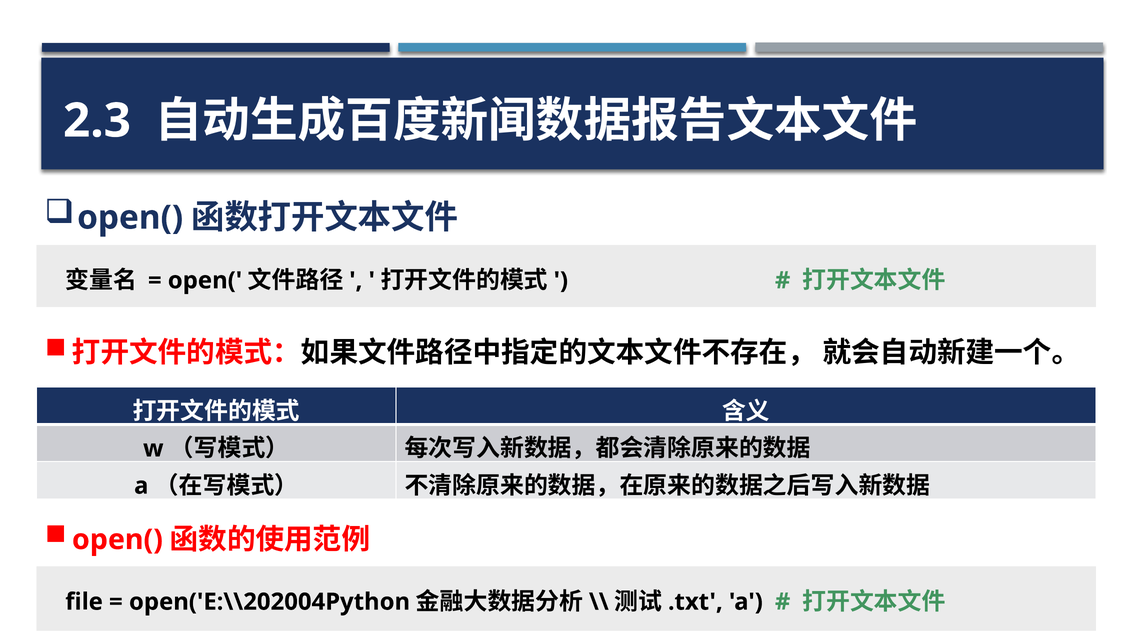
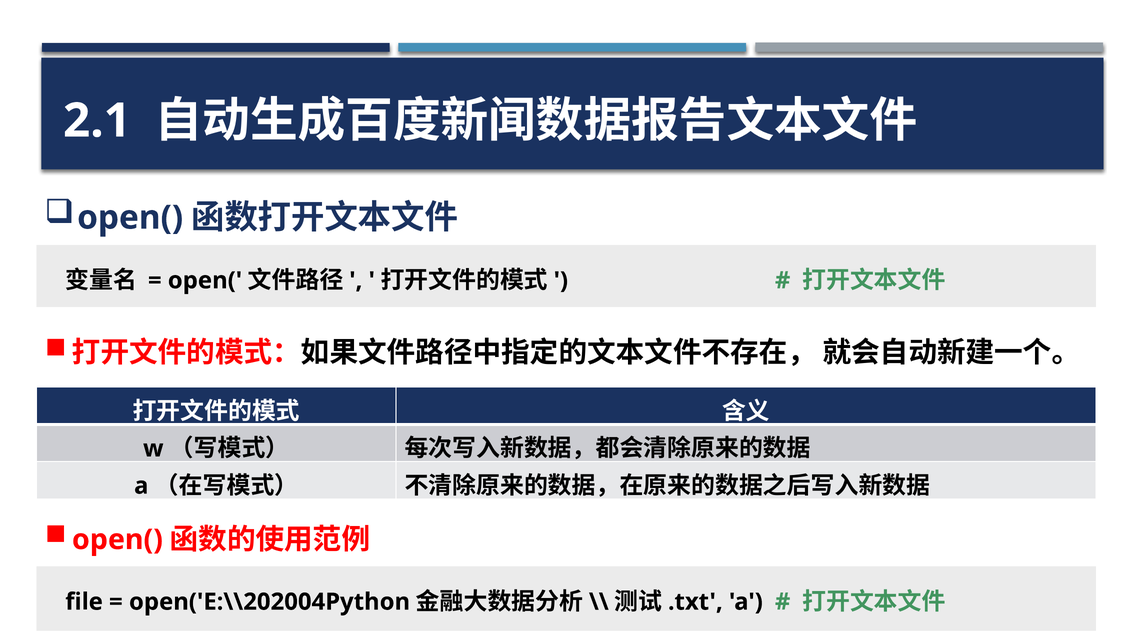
2.3: 2.3 -> 2.1 (97, 121)
